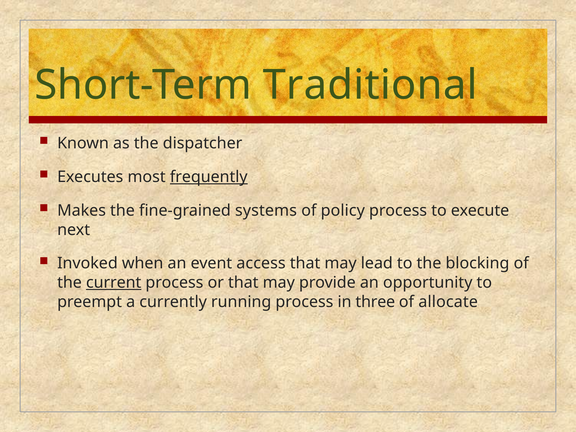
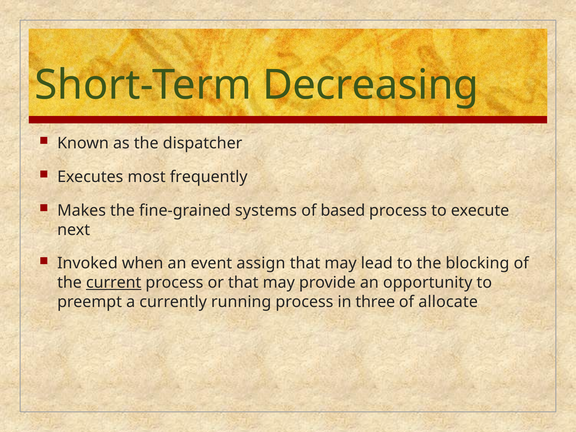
Traditional: Traditional -> Decreasing (371, 85)
frequently underline: present -> none (209, 177)
policy: policy -> based (343, 210)
access: access -> assign (261, 263)
